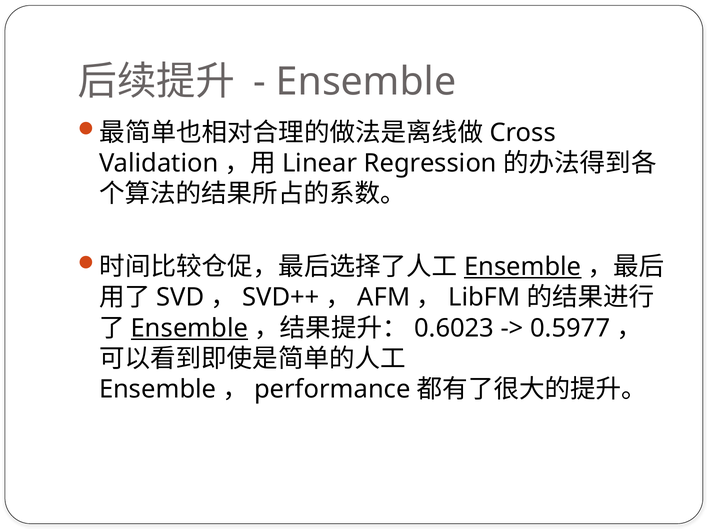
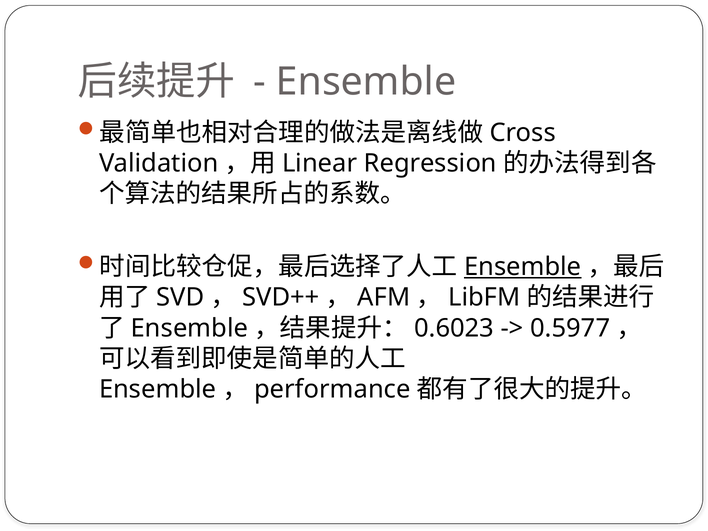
Ensemble underline: present -> none (189, 328)
